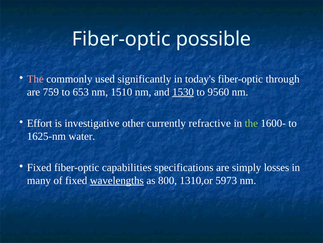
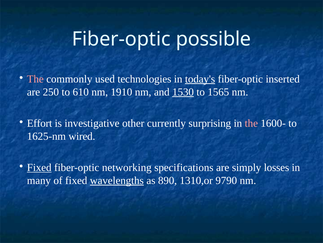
significantly: significantly -> technologies (144, 79)
today's underline: none -> present (200, 79)
through: through -> inserted (283, 79)
759: 759 -> 250 (51, 92)
653: 653 -> 610 (81, 92)
1510: 1510 -> 1910 (121, 92)
9560: 9560 -> 1565 (218, 92)
refractive: refractive -> surprising (210, 123)
the colour: light green -> pink (251, 123)
water: water -> wired (82, 136)
Fixed underline: none -> present (39, 167)
capabilities: capabilities -> networking (127, 167)
800: 800 -> 890 (168, 180)
5973: 5973 -> 9790 (226, 180)
